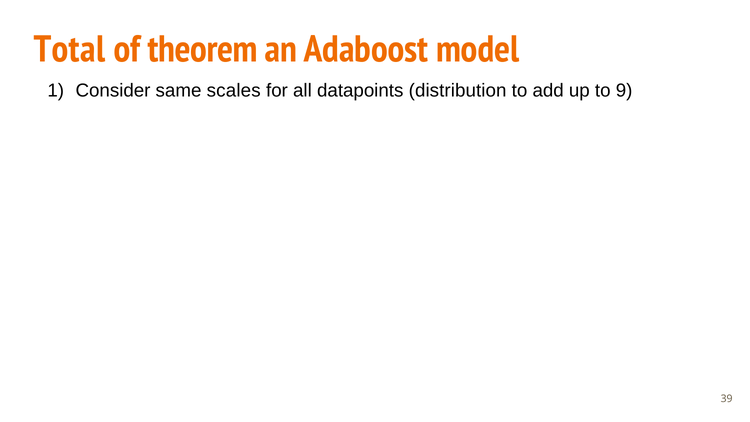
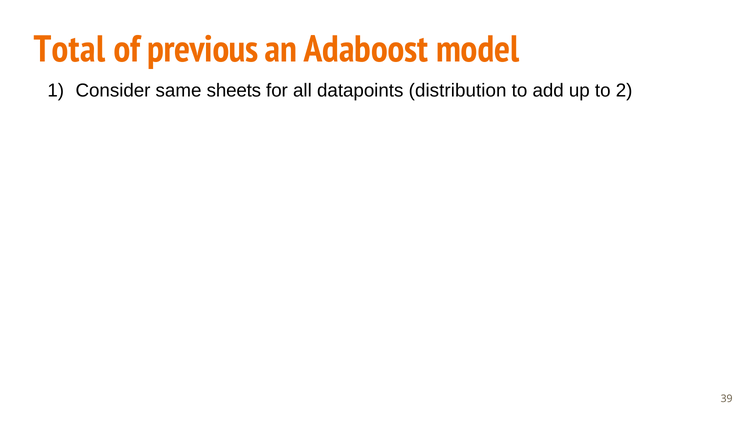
theorem: theorem -> previous (203, 49)
scales: scales -> sheets (234, 91)
9: 9 -> 2 (624, 91)
